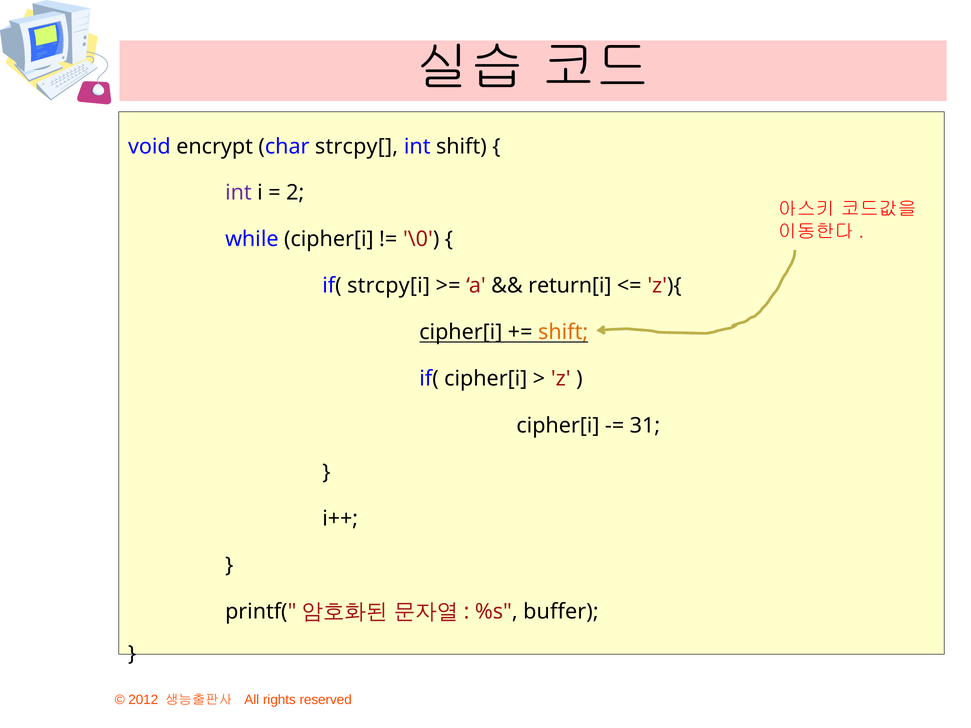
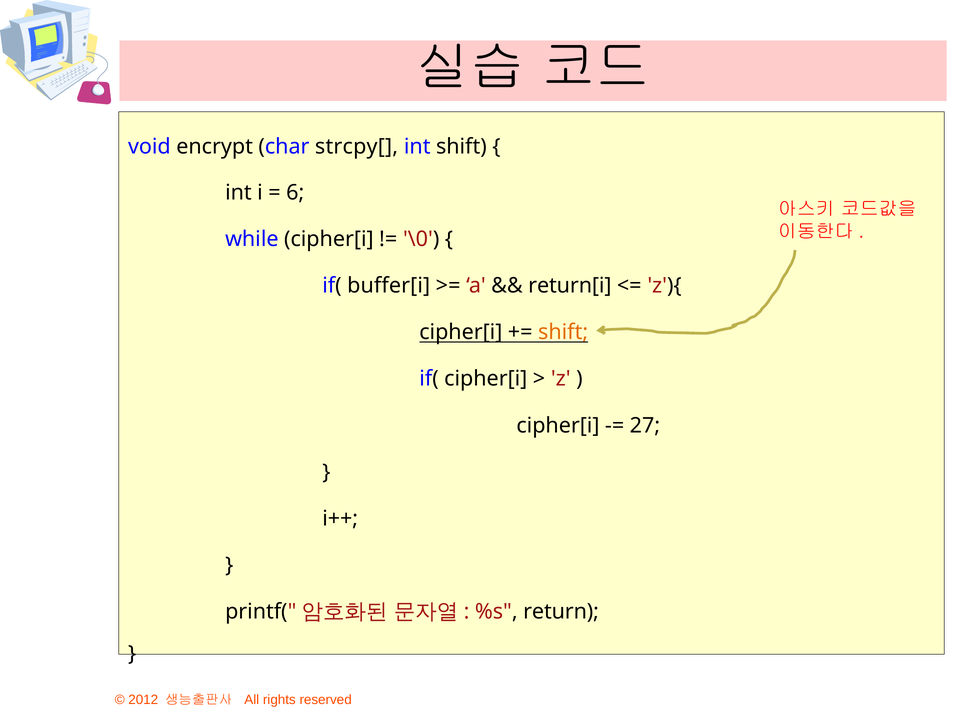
int colour: purple -> black (238, 193)
2: 2 -> 6 (295, 193)
strcpy[i: strcpy[i -> buffer[i (389, 286)
31: 31 -> 27 (645, 426)
buffer: buffer -> return (561, 612)
